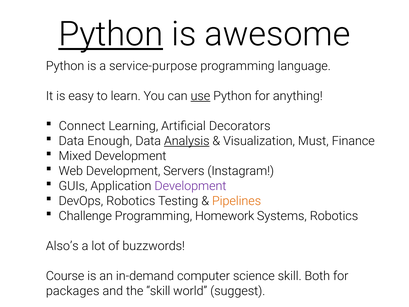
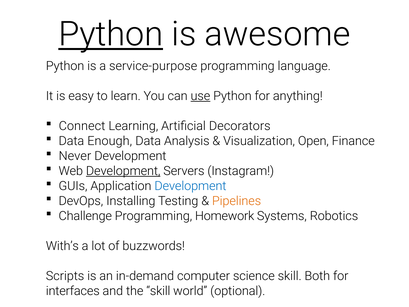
Analysis underline: present -> none (187, 141)
Must: Must -> Open (313, 141)
Mixed: Mixed -> Never (75, 156)
Development underline: none -> present (123, 171)
Development colour: purple -> blue (190, 186)
DevOps Robotics: Robotics -> Installing (131, 201)
Also’s: Also’s -> With’s (62, 246)
Course: Course -> Scripts (65, 276)
packages: packages -> interfaces (73, 291)
suggest: suggest -> optional (238, 291)
